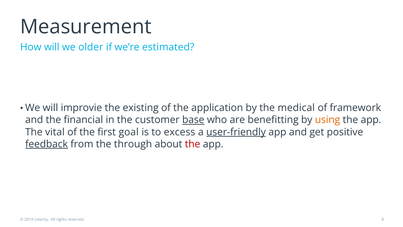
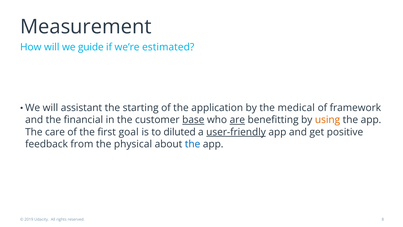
older: older -> guide (91, 47)
improvie: improvie -> assistant (81, 108)
existing: existing -> starting (141, 108)
are underline: none -> present (237, 120)
vital: vital -> care (55, 132)
excess: excess -> diluted (180, 132)
feedback underline: present -> none (47, 144)
through: through -> physical (133, 144)
the colour: red -> blue (193, 144)
